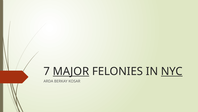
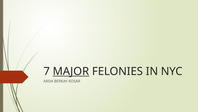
NYC underline: present -> none (172, 71)
